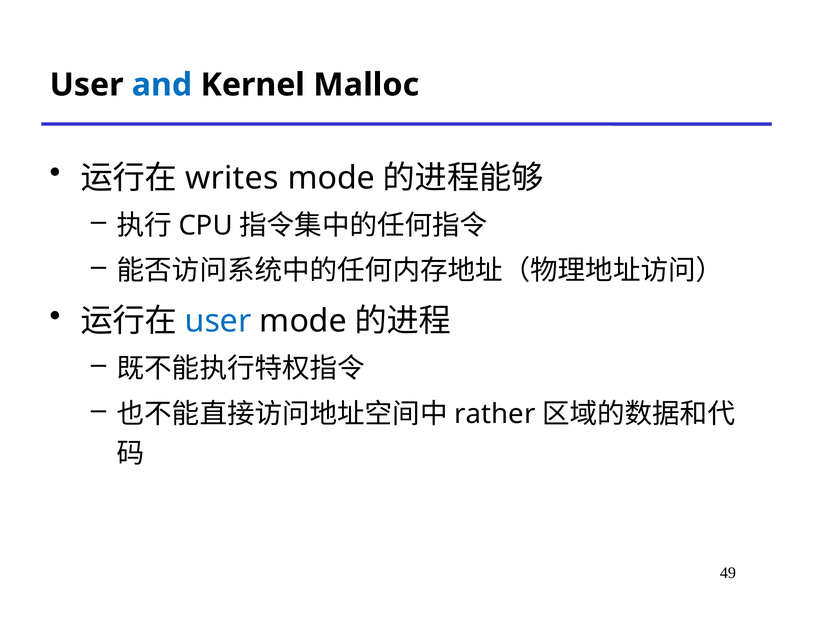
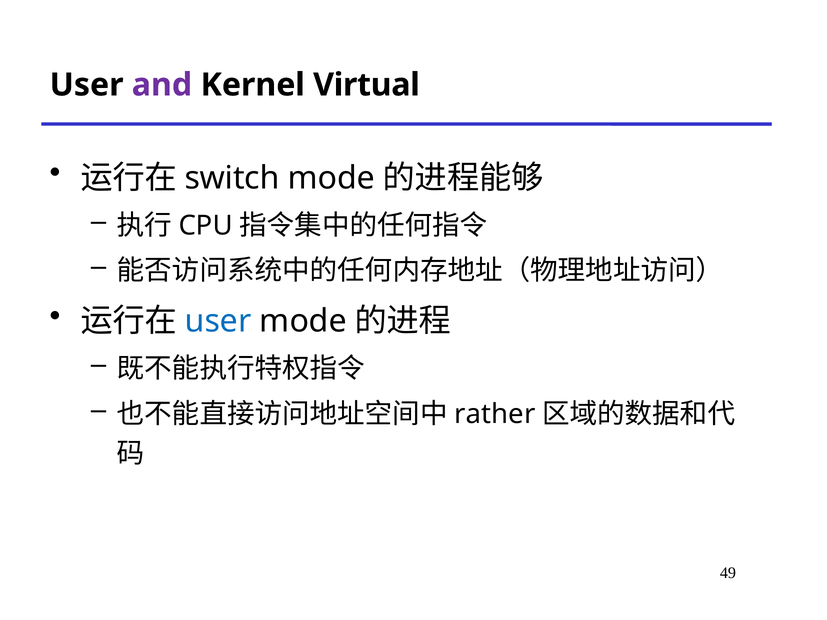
and colour: blue -> purple (162, 85)
Malloc: Malloc -> Virtual (366, 85)
writes: writes -> switch (232, 178)
